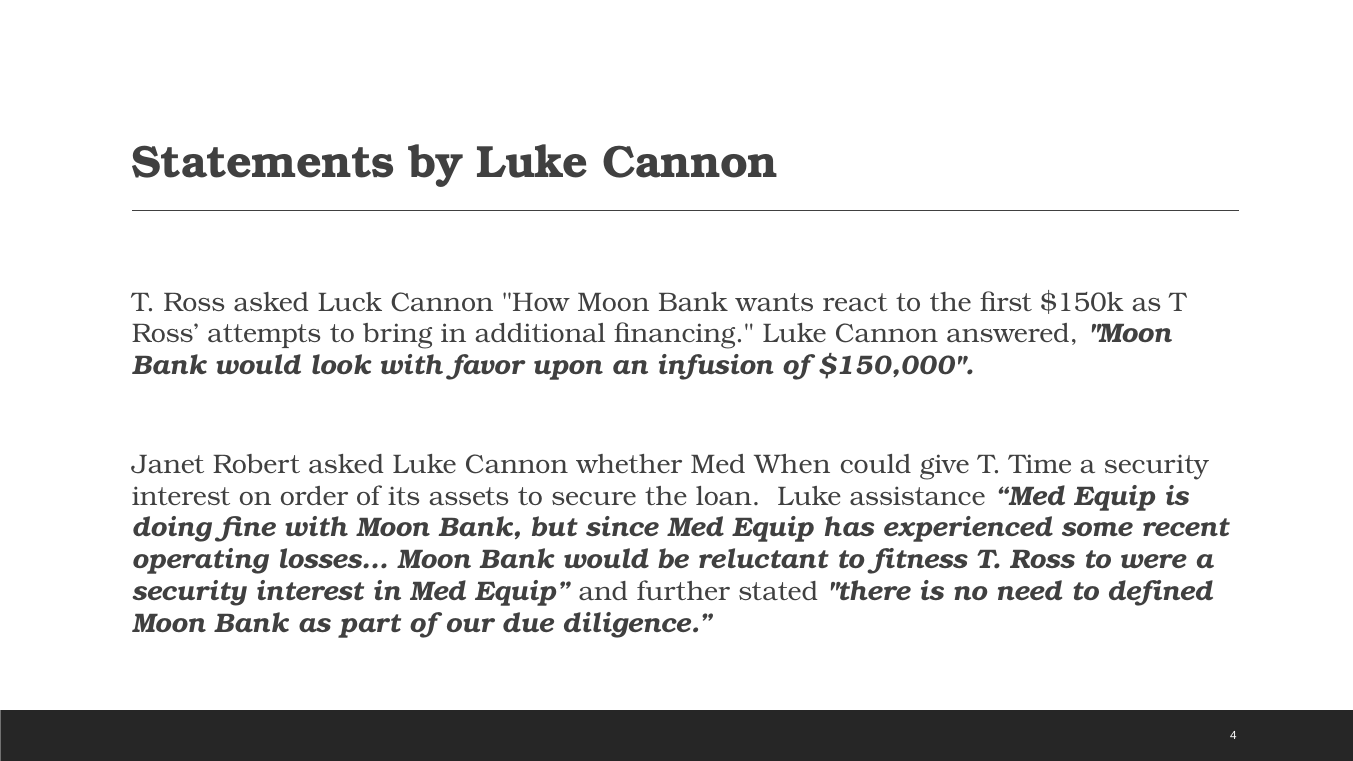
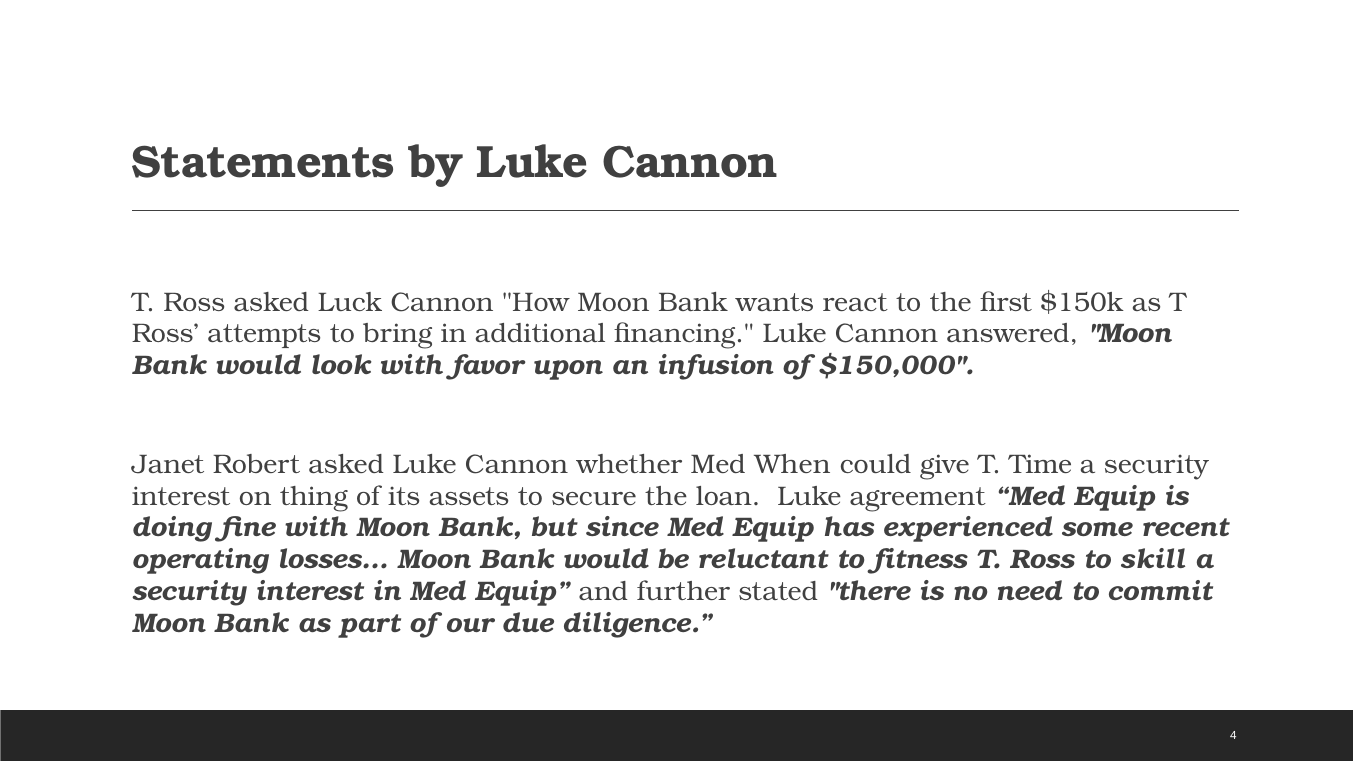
order: order -> thing (314, 496)
assistance: assistance -> agreement (918, 496)
were: were -> skill (1152, 560)
defined: defined -> commit (1160, 592)
